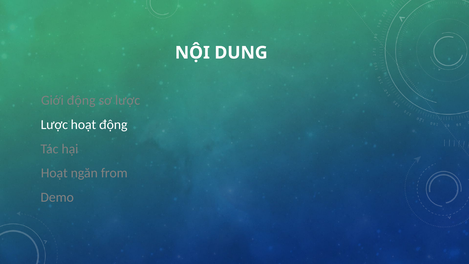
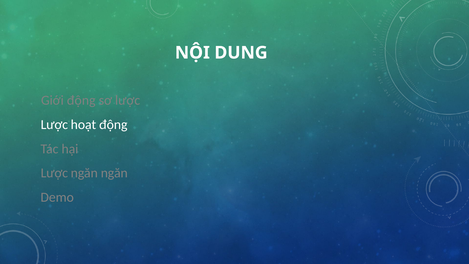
Hoạt: Hoạt -> Lược (54, 173)
ngăn from: from -> ngăn (114, 173)
